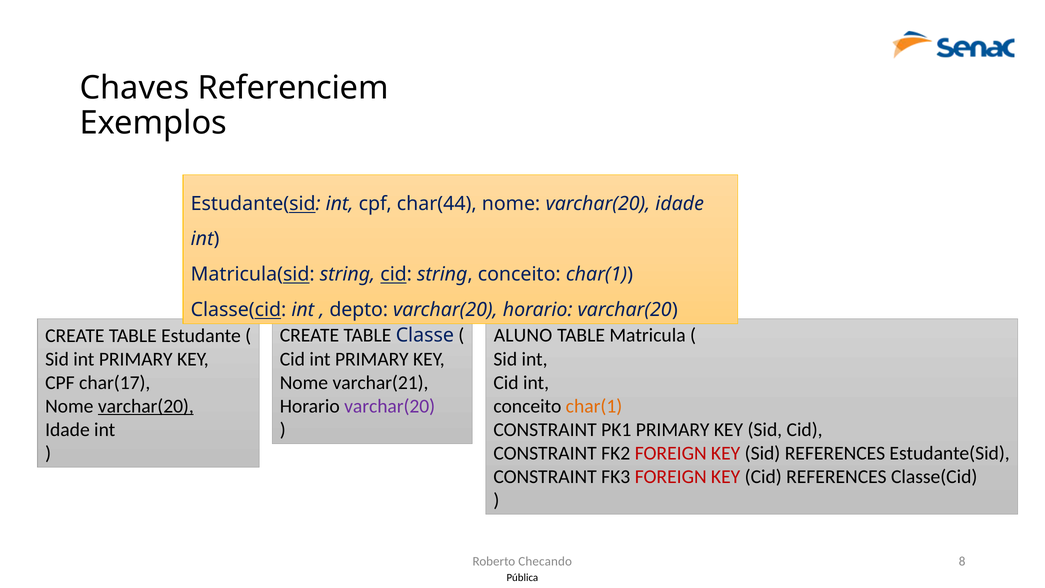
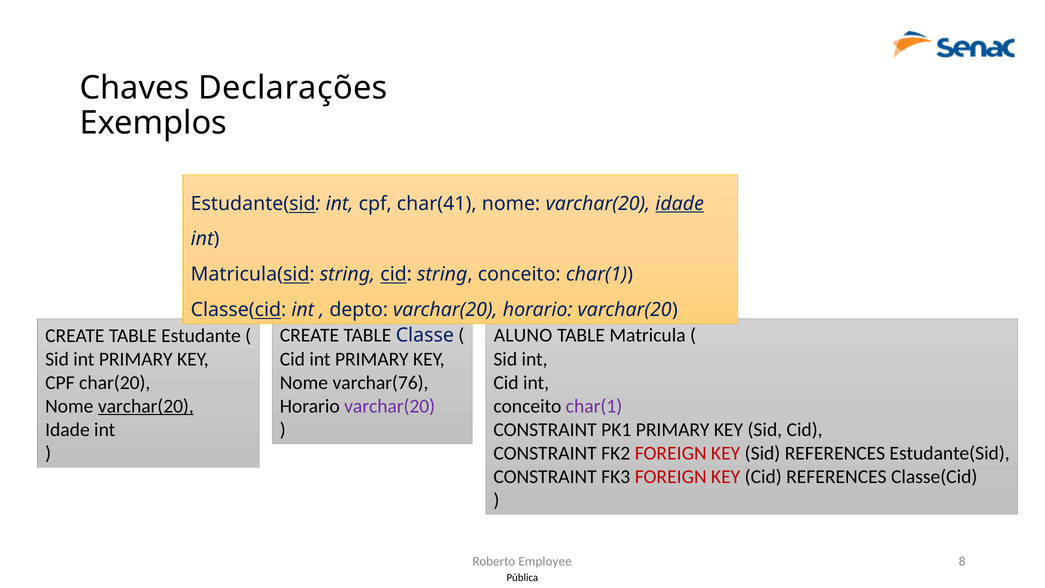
Referenciem: Referenciem -> Declarações (293, 88)
char(44: char(44 -> char(41 (437, 204)
idade underline: none -> present (680, 204)
varchar(21: varchar(21 -> varchar(76 (380, 382)
char(17: char(17 -> char(20 (115, 383)
char(1 colour: orange -> purple (594, 406)
Checando: Checando -> Employee (545, 561)
